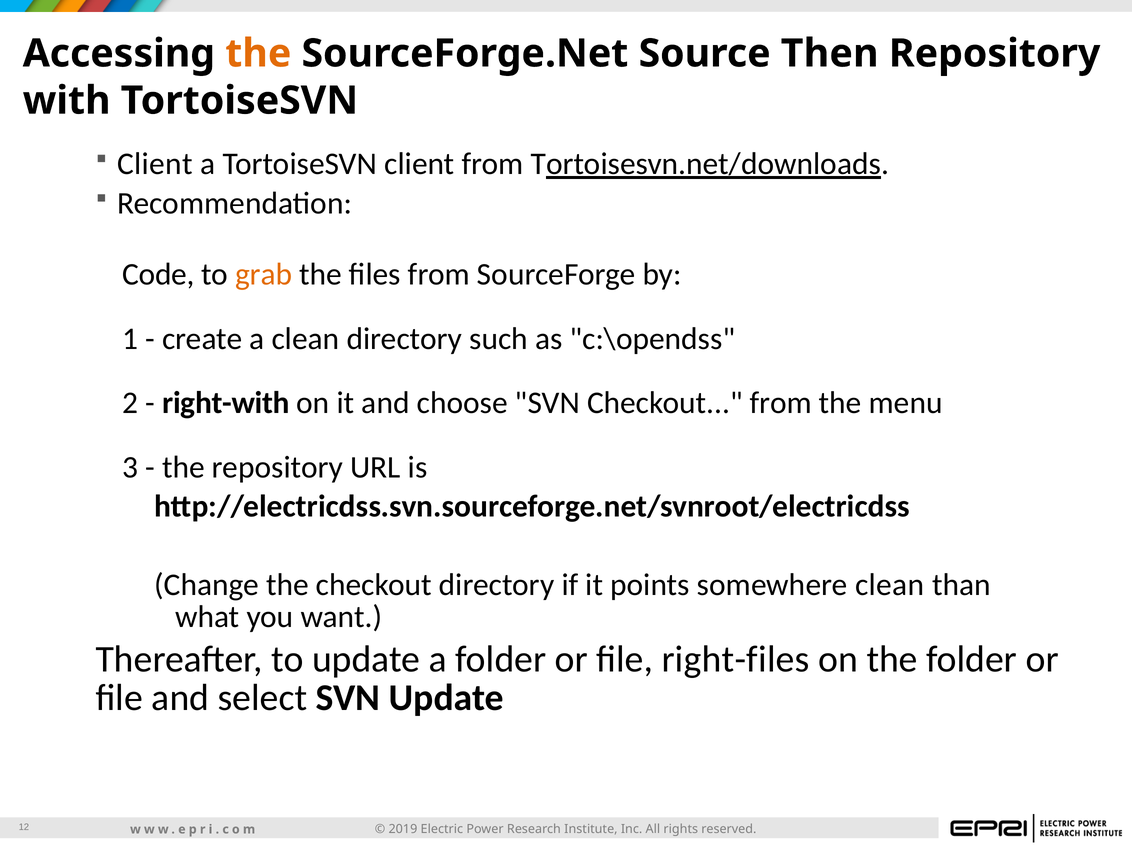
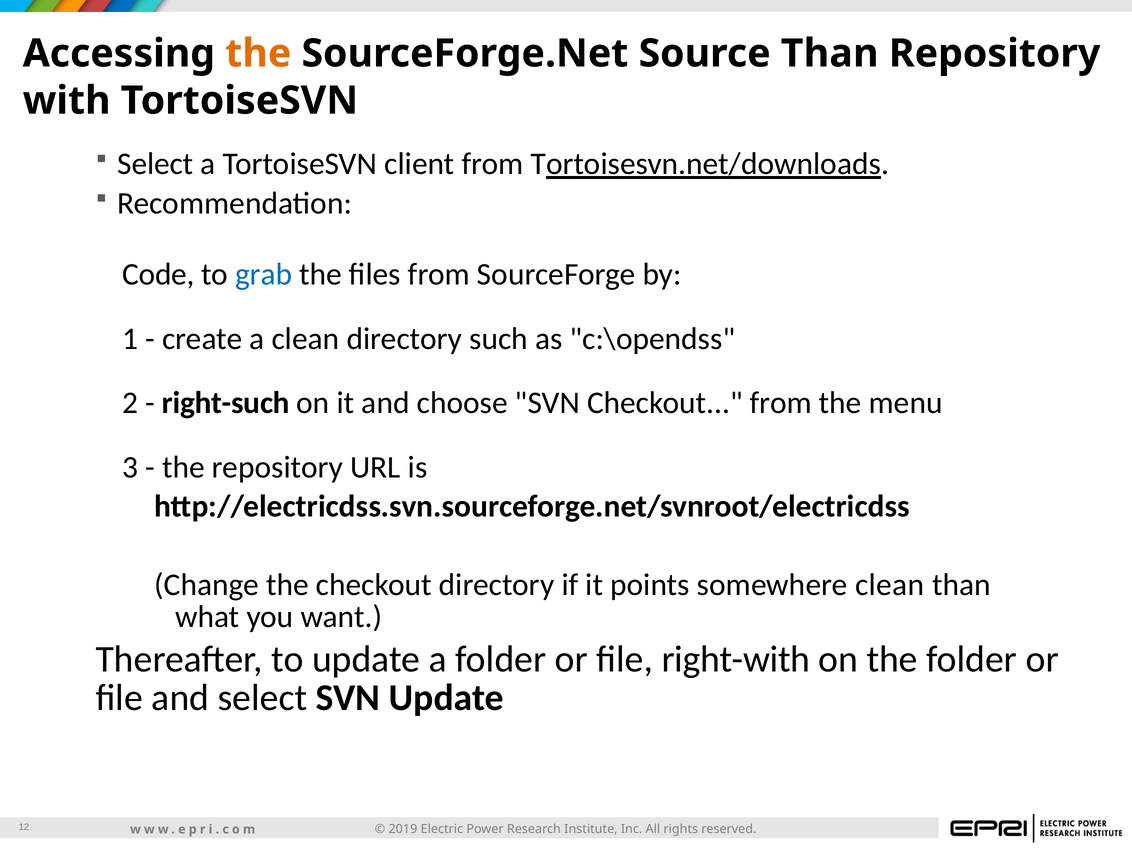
Source Then: Then -> Than (830, 54)
Client: Client -> Select (155, 164)
grab colour: orange -> blue (264, 275)
right-with: right-with -> right-such (226, 403)
right-files: right-files -> right-with (736, 659)
